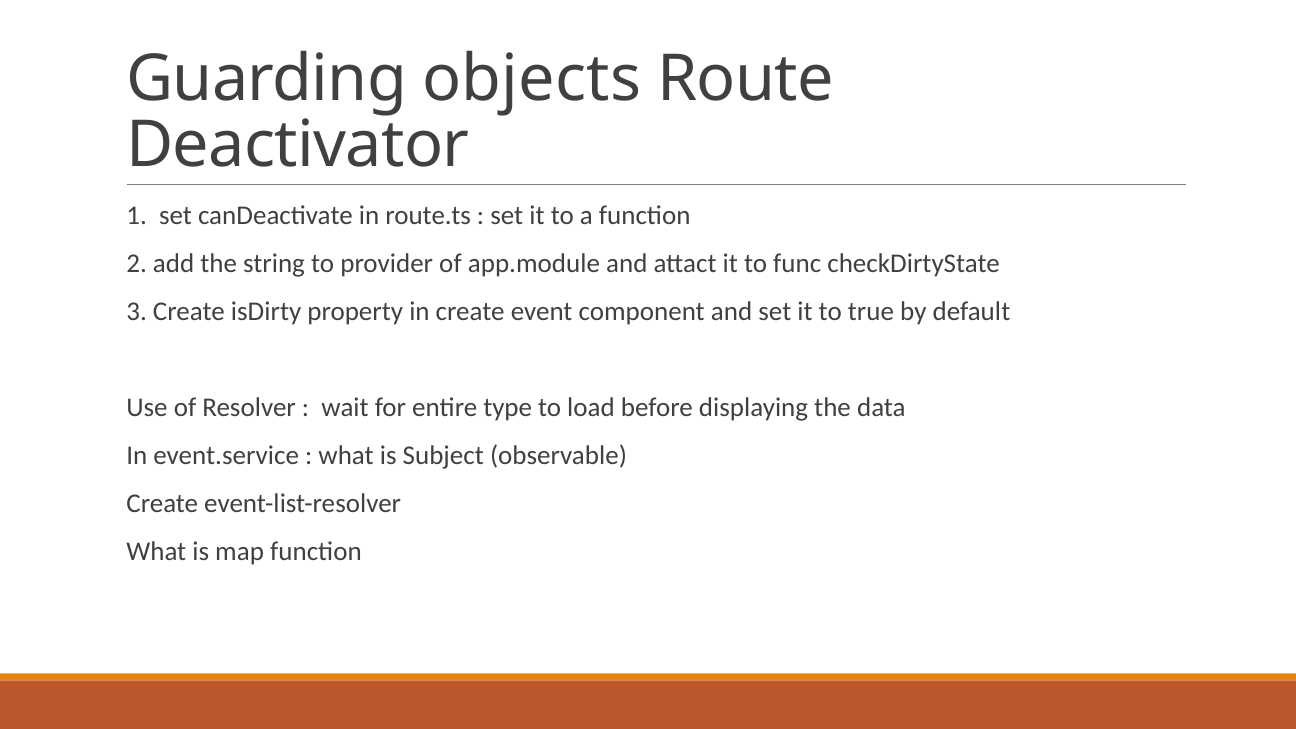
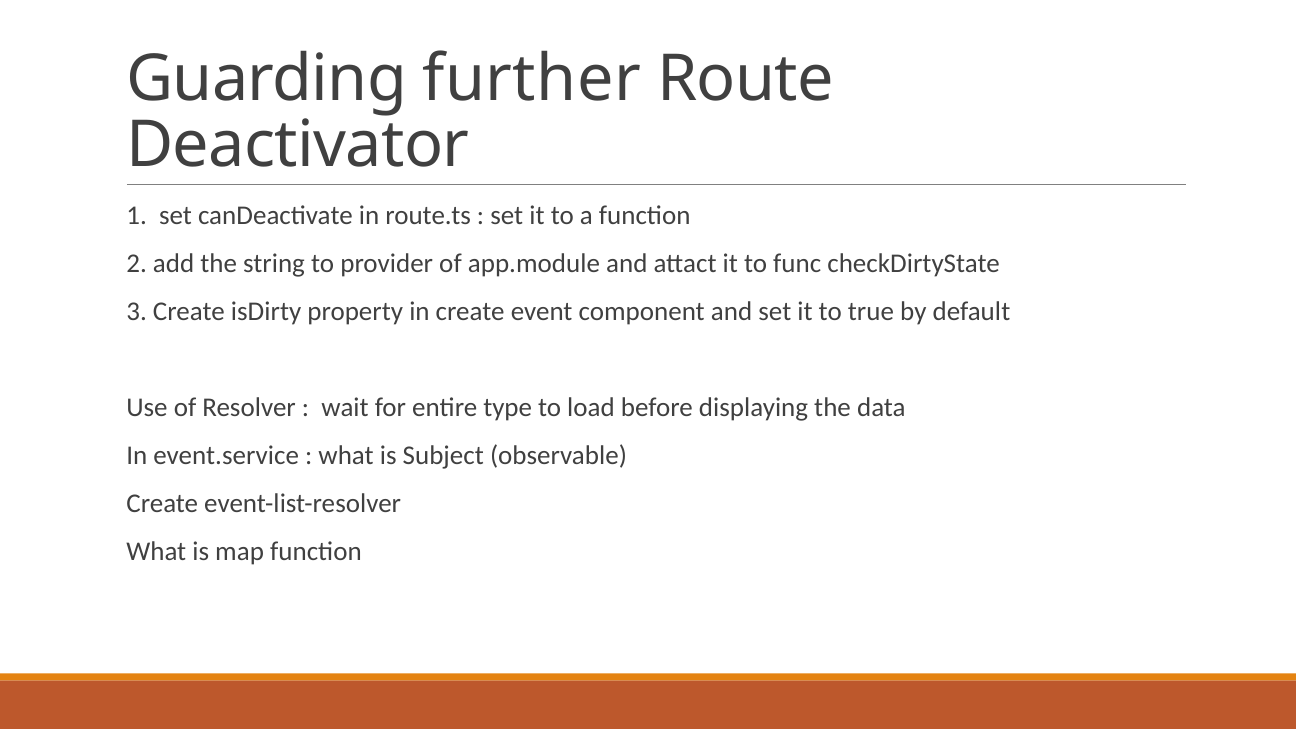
objects: objects -> further (532, 79)
